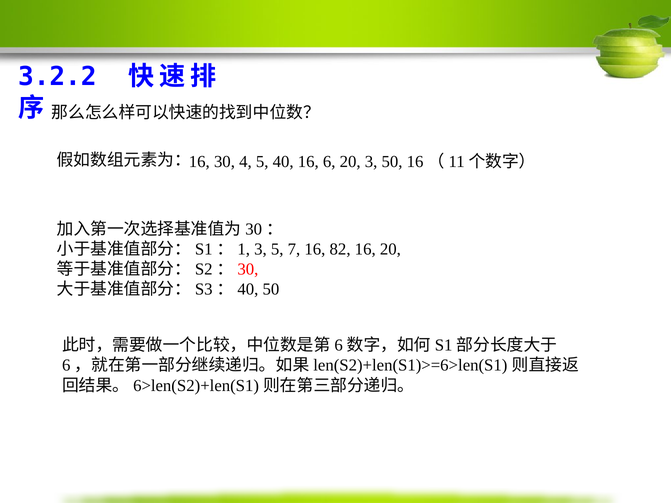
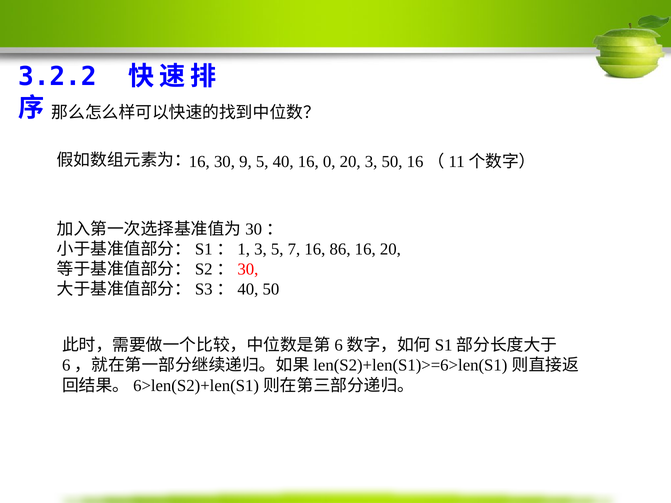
4: 4 -> 9 (245, 162)
6: 6 -> 0 (329, 162)
82: 82 -> 86 (340, 249)
